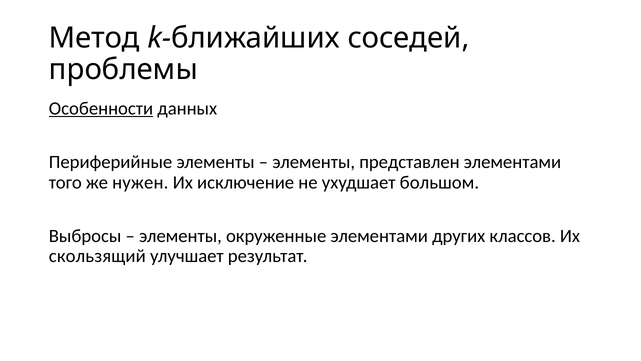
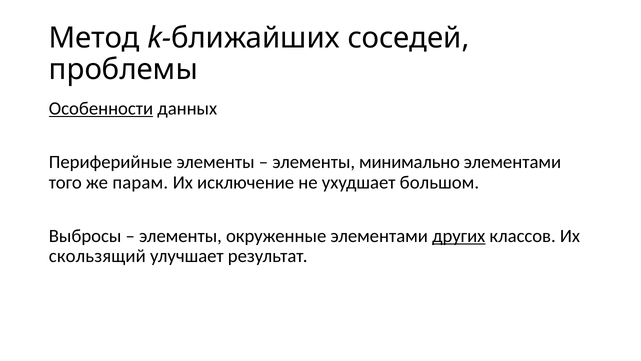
представлен: представлен -> минимально (410, 162)
нужен: нужен -> парам (140, 182)
других underline: none -> present (459, 236)
